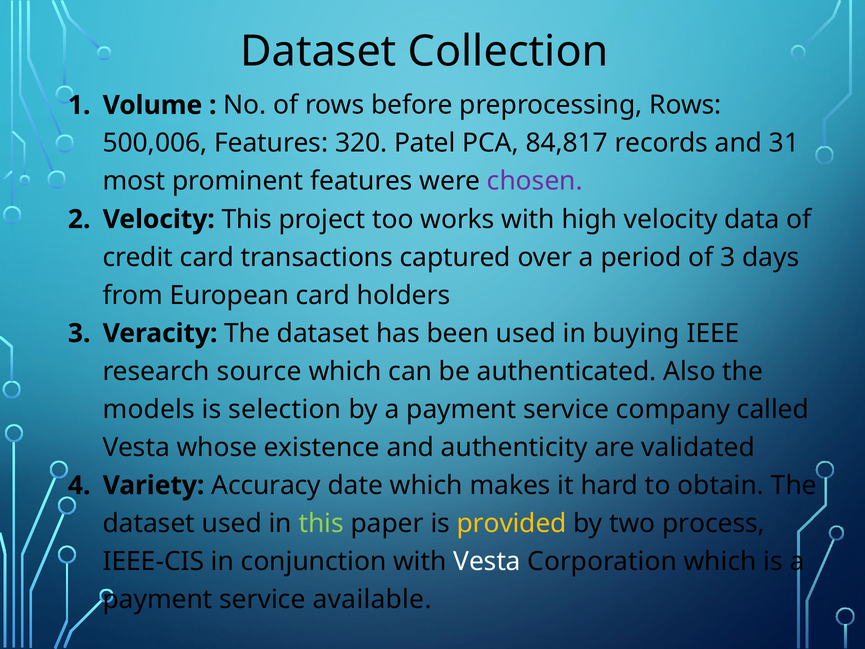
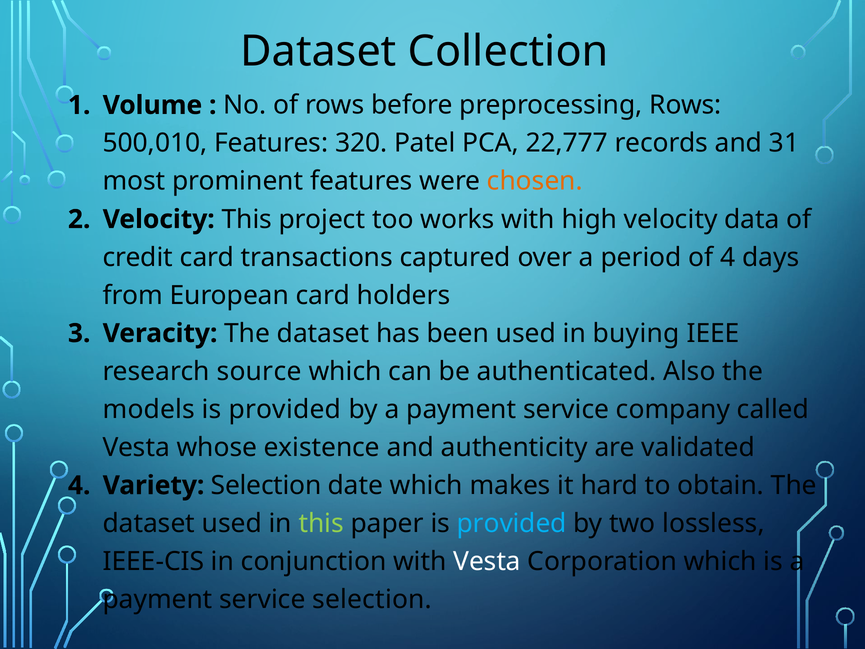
500,006: 500,006 -> 500,010 (155, 143)
84,817: 84,817 -> 22,777 (567, 143)
chosen colour: purple -> orange (535, 181)
of 3: 3 -> 4 (728, 257)
selection: selection -> provided (285, 409)
Variety Accuracy: Accuracy -> Selection (266, 485)
provided colour: yellow -> light blue (512, 523)
process: process -> lossless (713, 523)
service available: available -> selection (372, 599)
